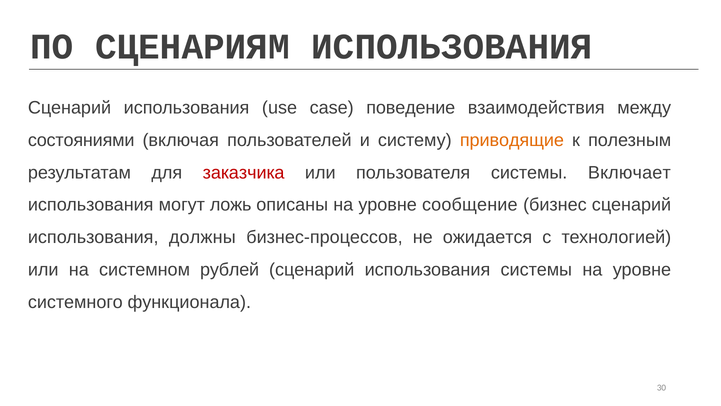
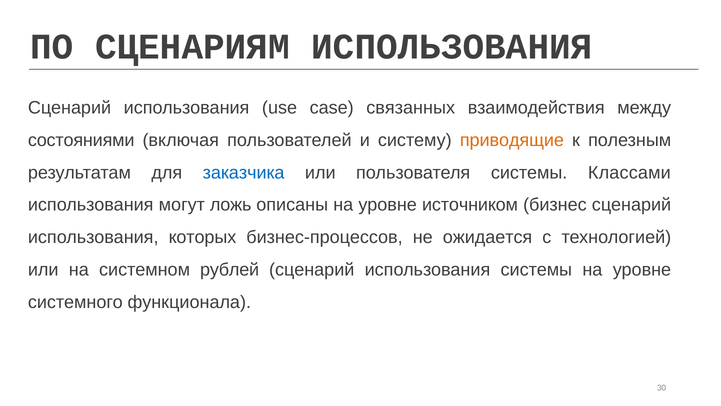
поведение: поведение -> связанных (411, 107)
заказчика colour: red -> blue (244, 172)
Включает: Включает -> Классами (629, 172)
сообщение: сообщение -> источником (470, 205)
должны: должны -> которых (202, 237)
